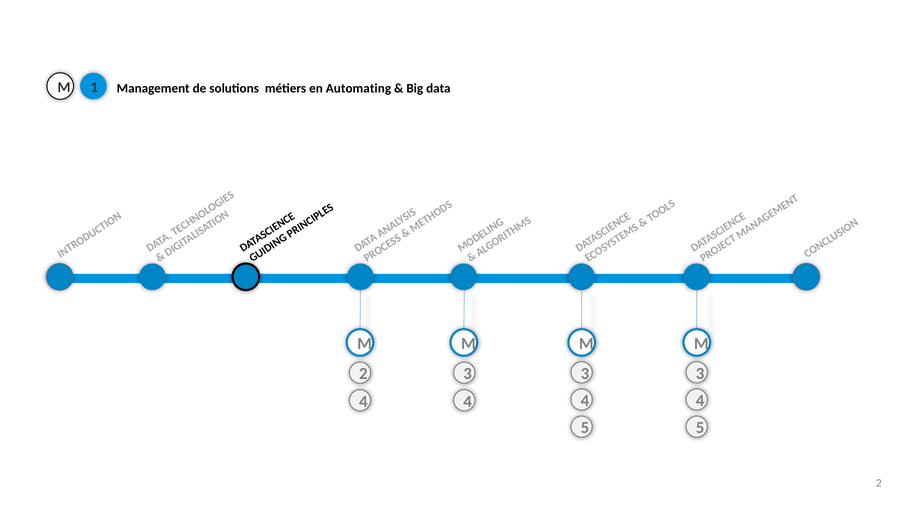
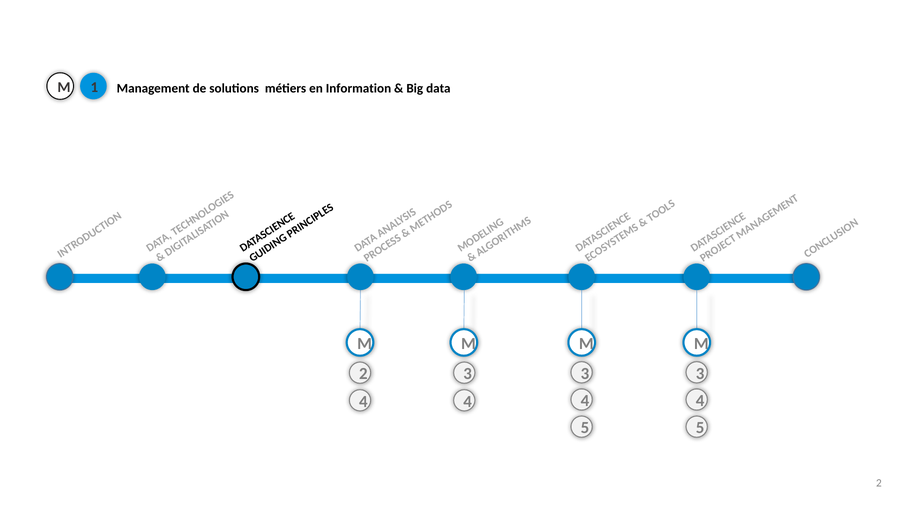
Automating: Automating -> Information (358, 89)
